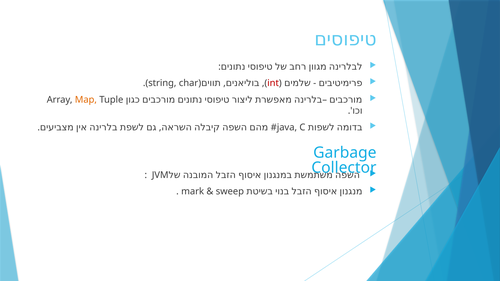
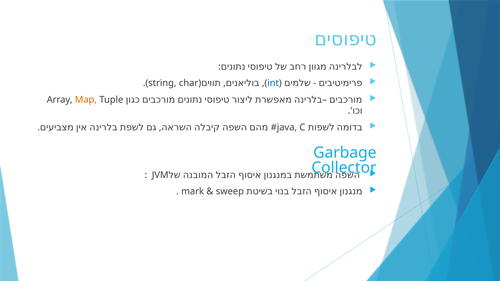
int colour: red -> blue (273, 83)
